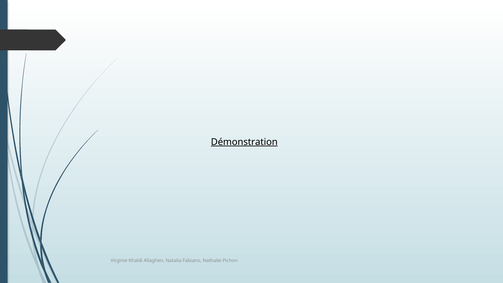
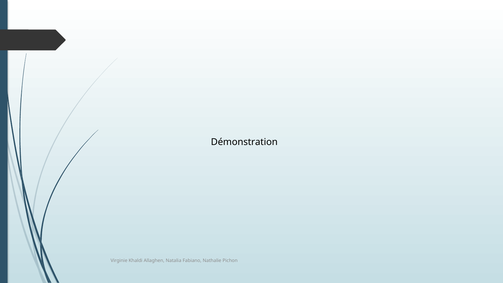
Démonstration underline: present -> none (244, 142)
